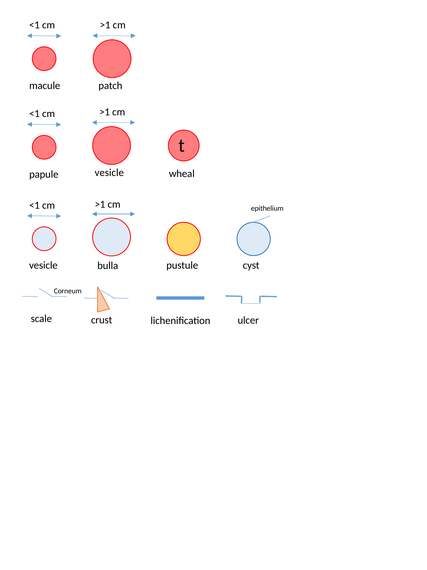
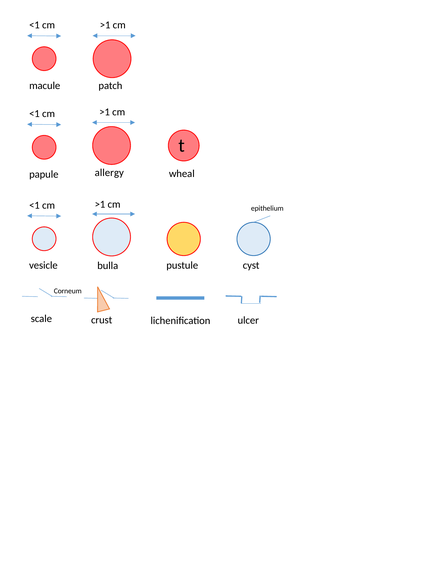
vesicle: vesicle -> allergy (109, 172)
